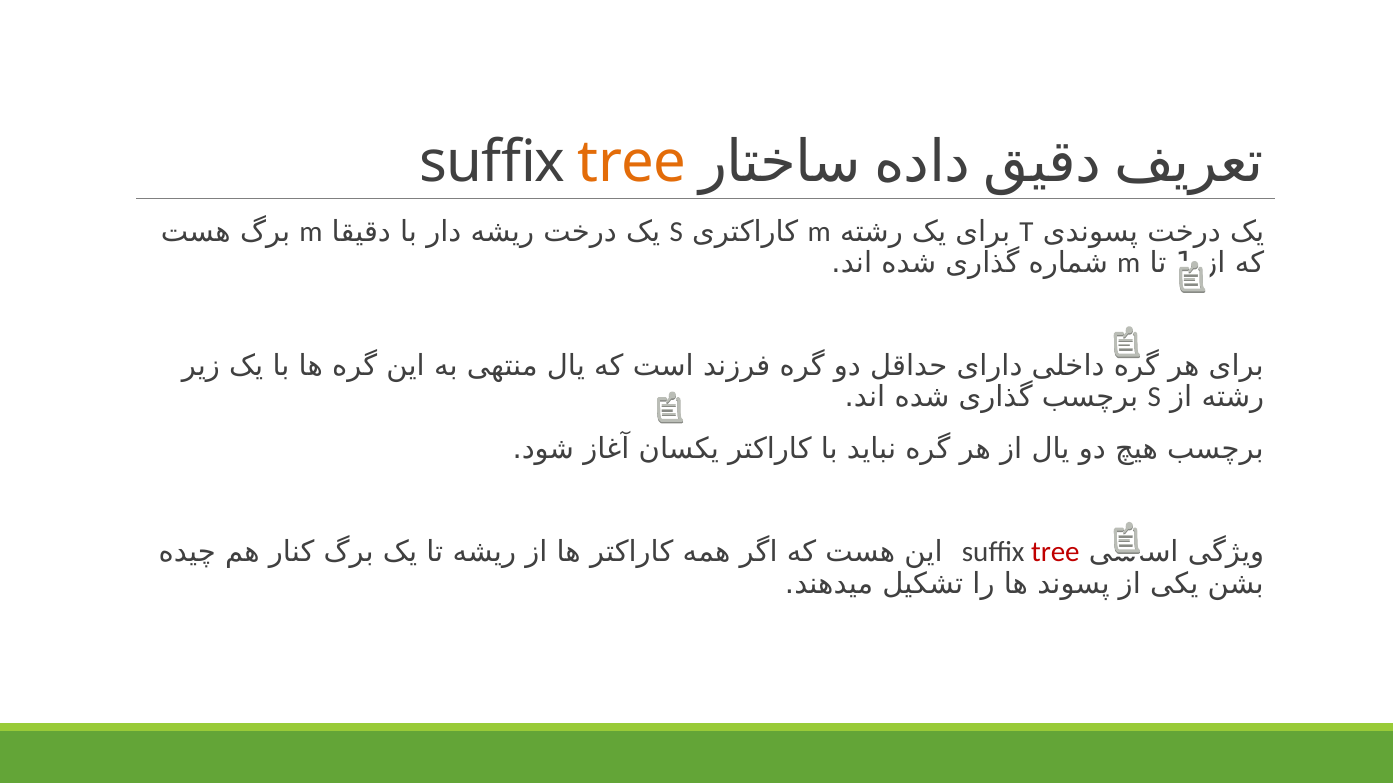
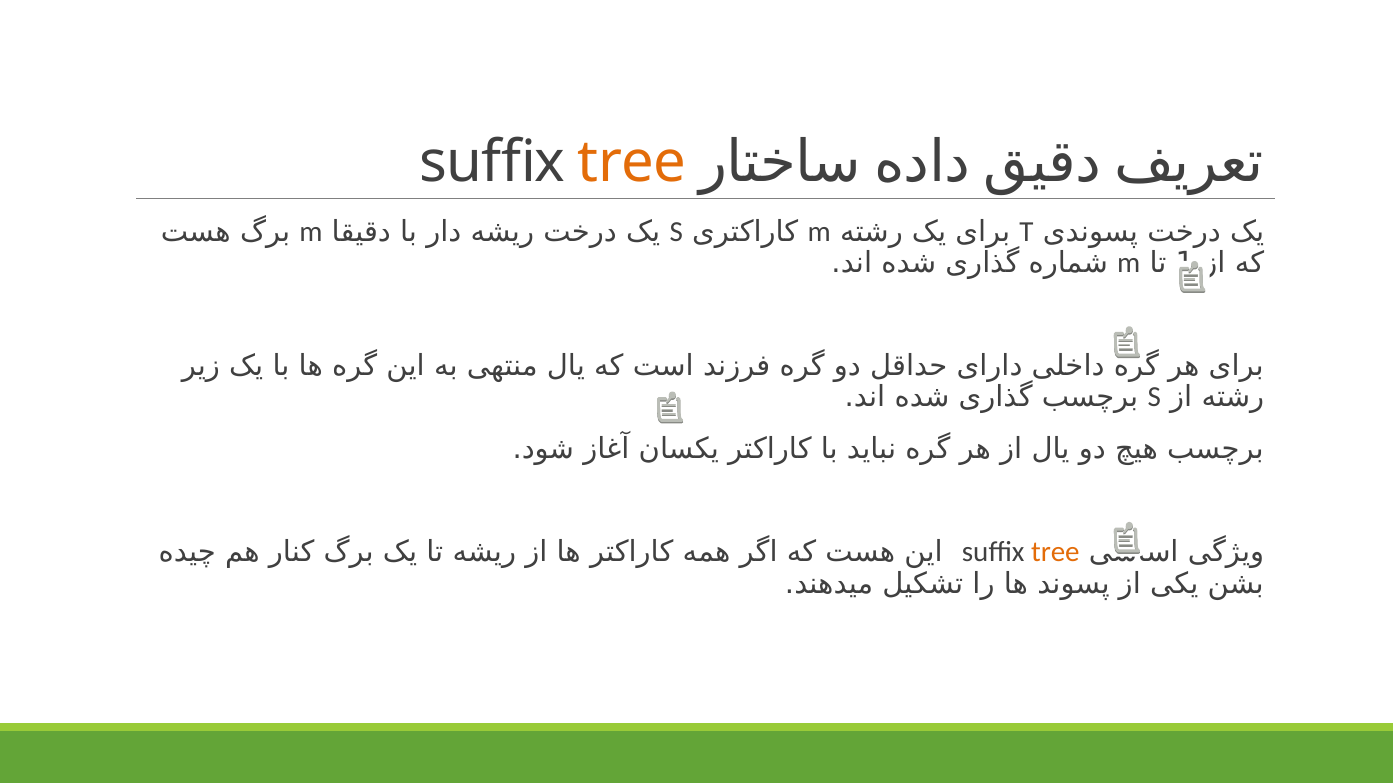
tree colour: red -> orange (1055, 553)
